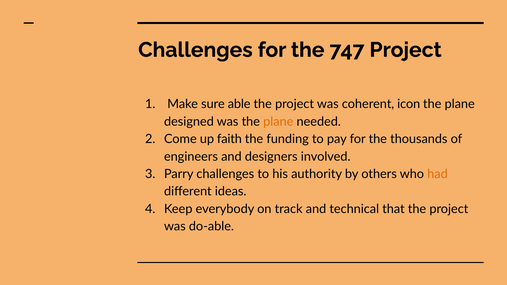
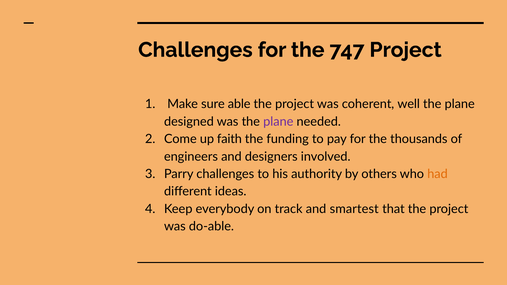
icon: icon -> well (409, 104)
plane colour: orange -> purple (278, 122)
technical: technical -> smartest (354, 209)
